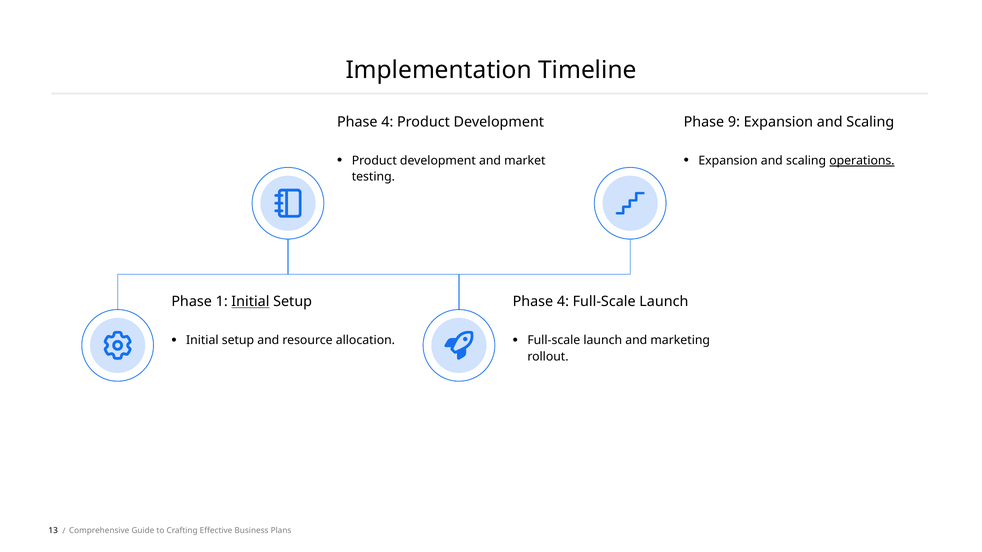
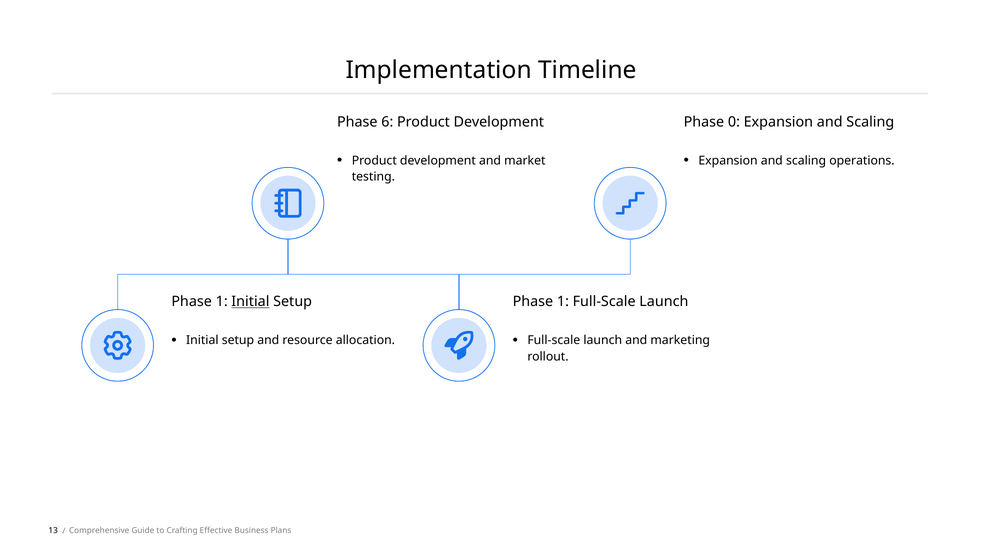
4: 4 -> 6 (387, 122)
9: 9 -> 0 (734, 122)
operations underline: present -> none (862, 161)
4: 4 -> 1 (563, 302)
